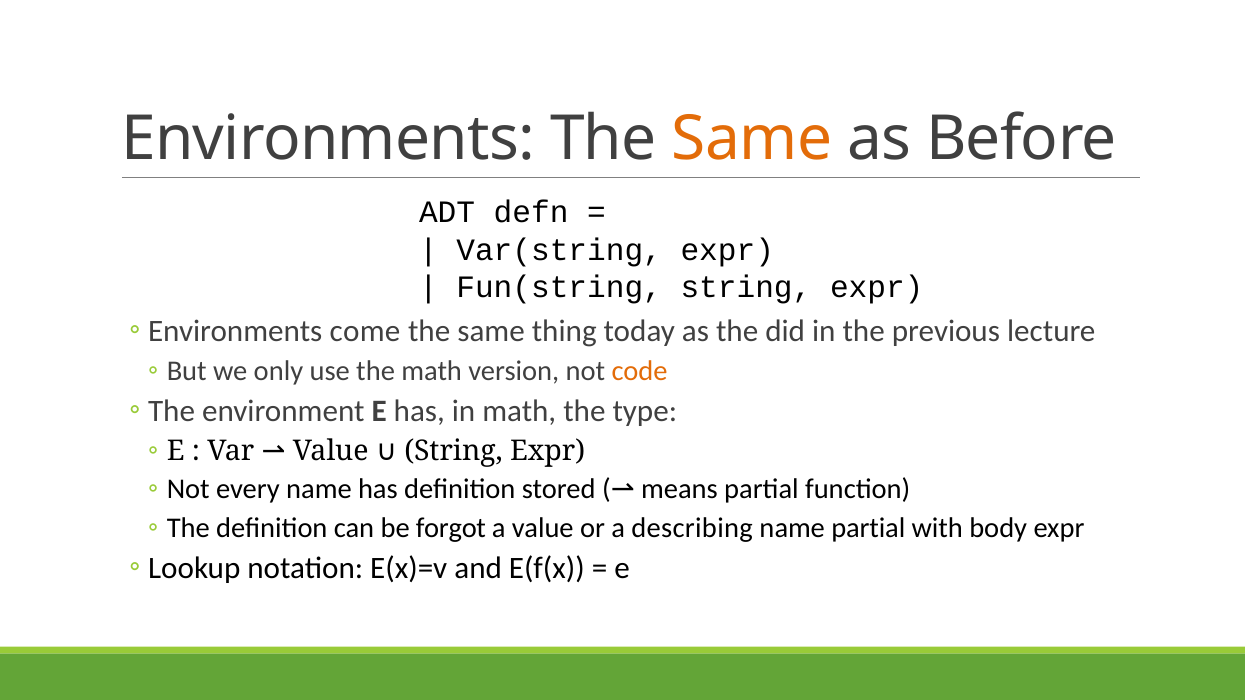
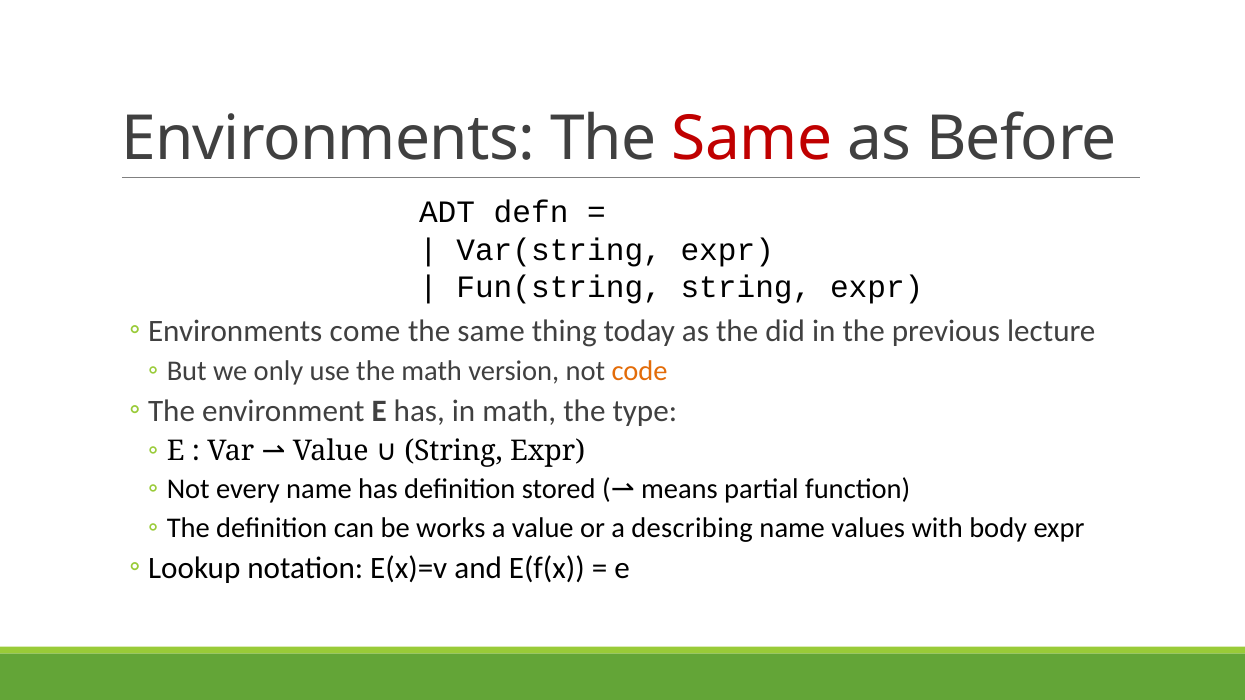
Same colour: orange -> red (752, 139)
forgot: forgot -> works (451, 528)
name partial: partial -> values (868, 528)
